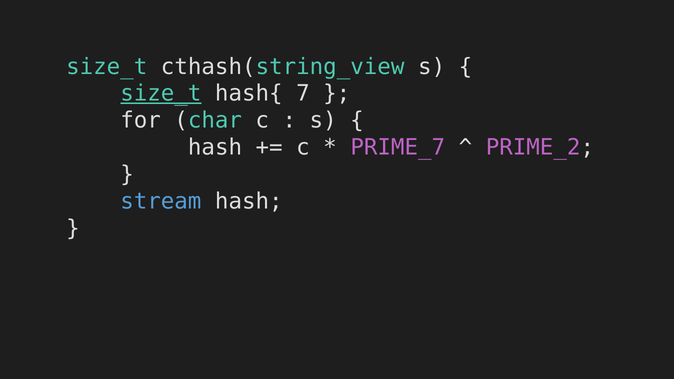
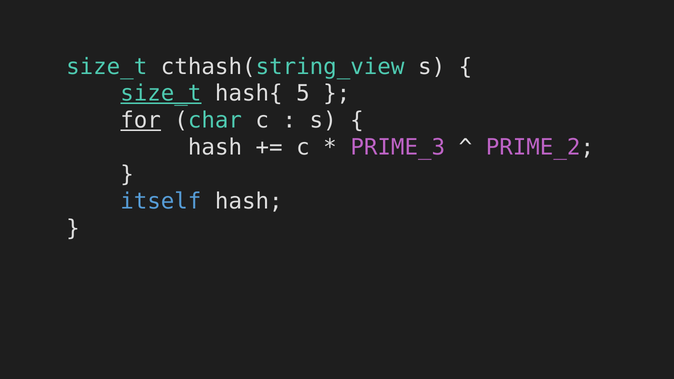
7: 7 -> 5 (303, 94)
for underline: none -> present (141, 121)
PRIME_7: PRIME_7 -> PRIME_3 (398, 148)
stream: stream -> itself (161, 201)
